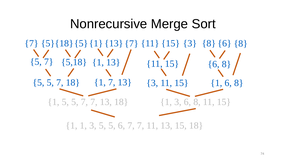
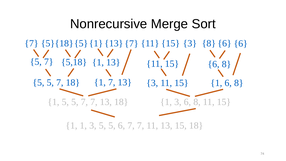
8: 8 -> 6 (241, 43)
